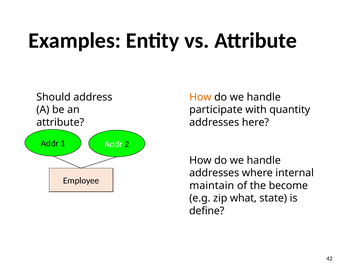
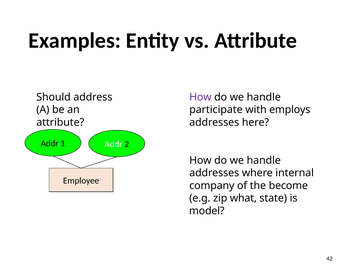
How colour: orange -> purple (200, 97)
quantity: quantity -> employs (290, 110)
maintain: maintain -> company (212, 185)
define: define -> model (207, 211)
